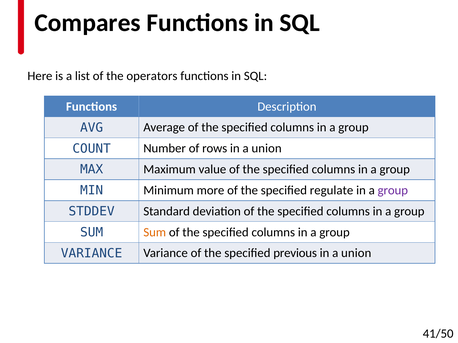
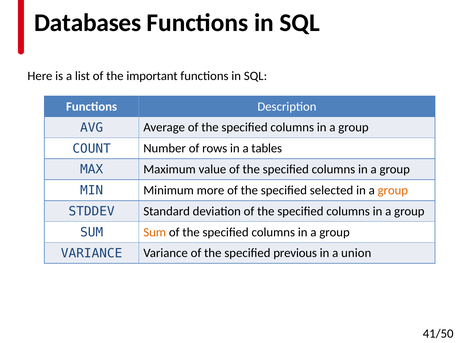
Compares: Compares -> Databases (88, 23)
operators: operators -> important (152, 76)
rows in a union: union -> tables (267, 149)
regulate: regulate -> selected (332, 191)
group colour: purple -> orange (393, 191)
